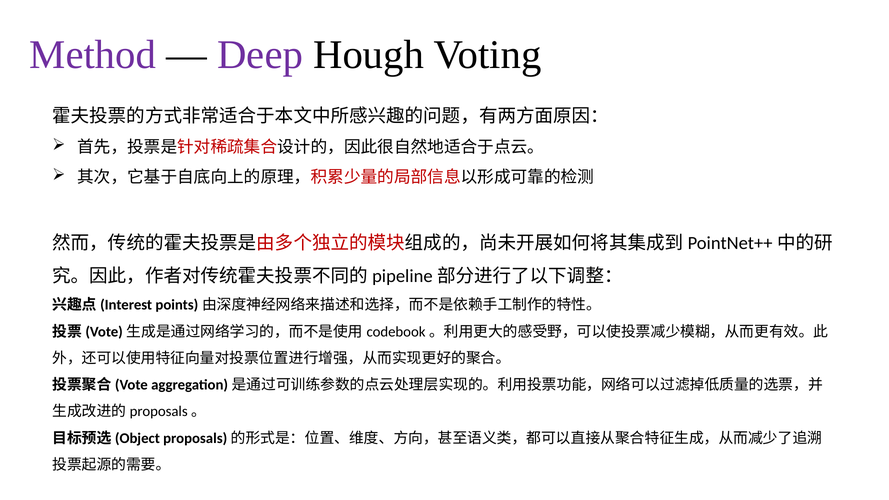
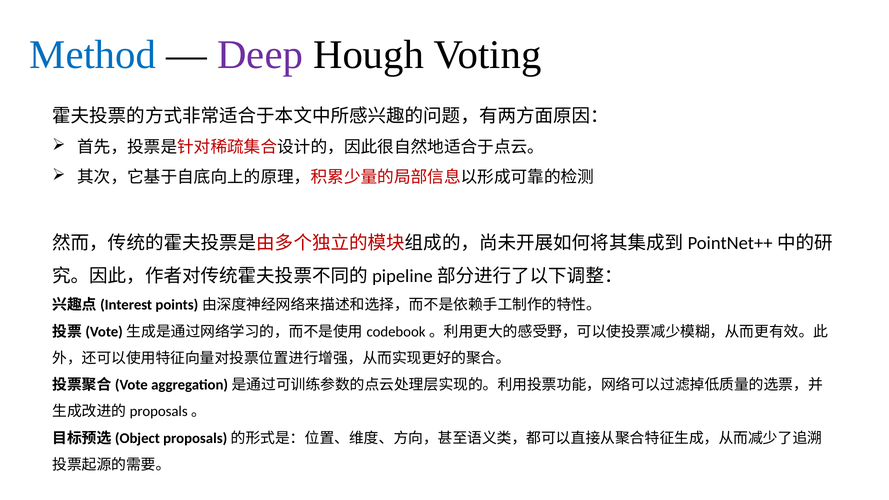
Method colour: purple -> blue (93, 55)
